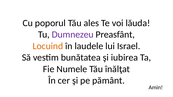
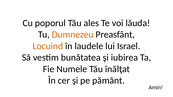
Dumnezeu colour: purple -> orange (73, 35)
